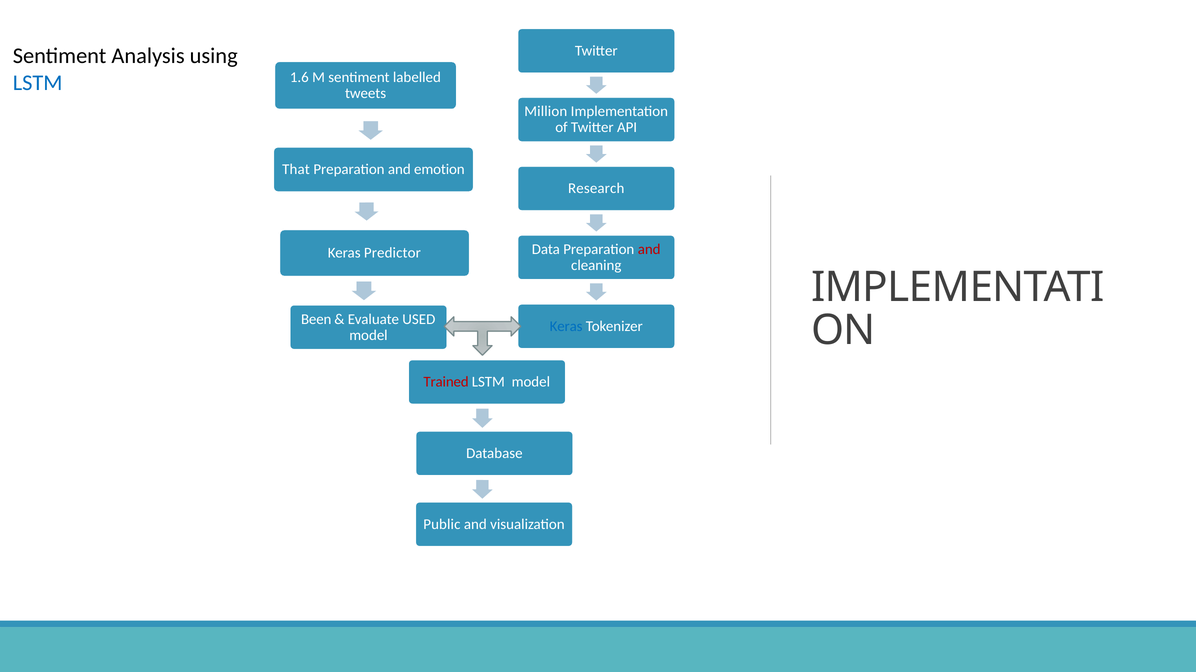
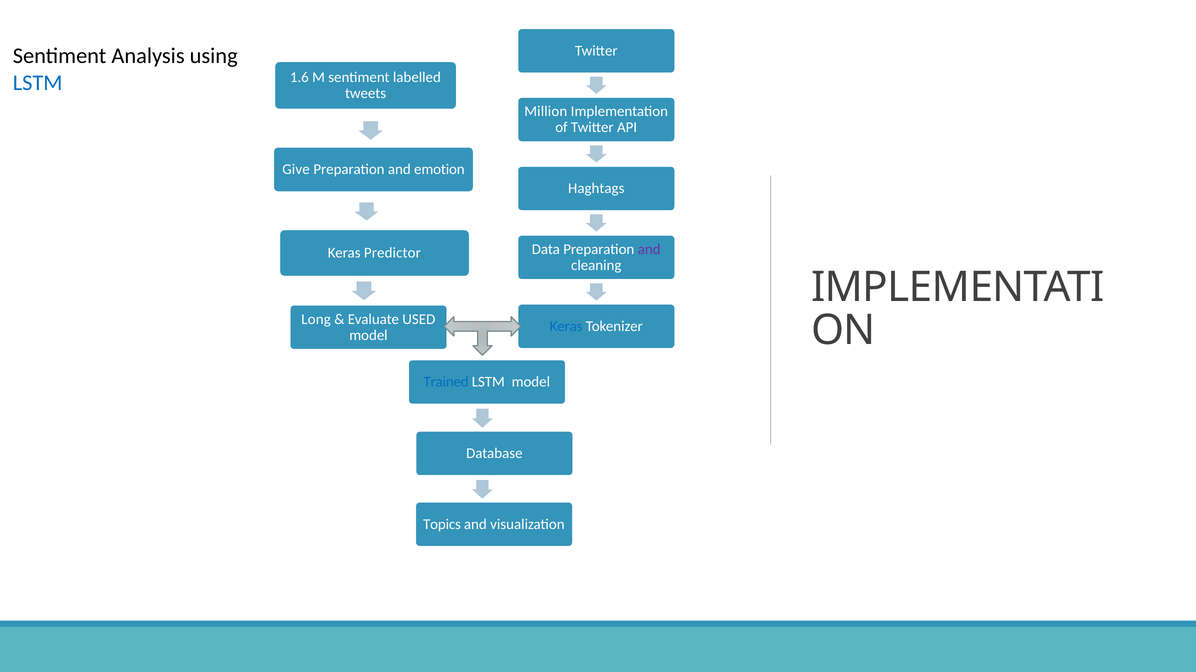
That: That -> Give (296, 170)
Research: Research -> Haghtags (596, 189)
and colour: red -> purple (649, 250)
Been: Been -> Long (316, 319)
Trained colour: red -> blue (446, 382)
Public: Public -> Topics (442, 525)
